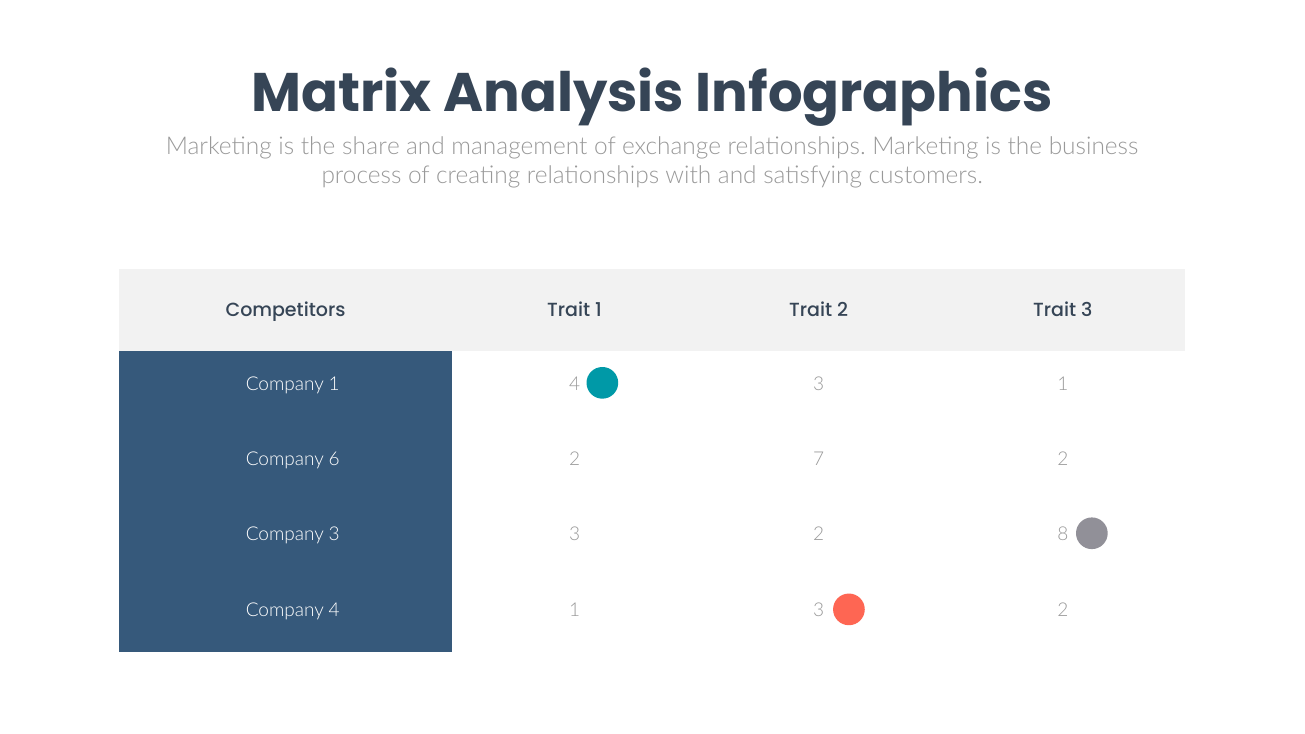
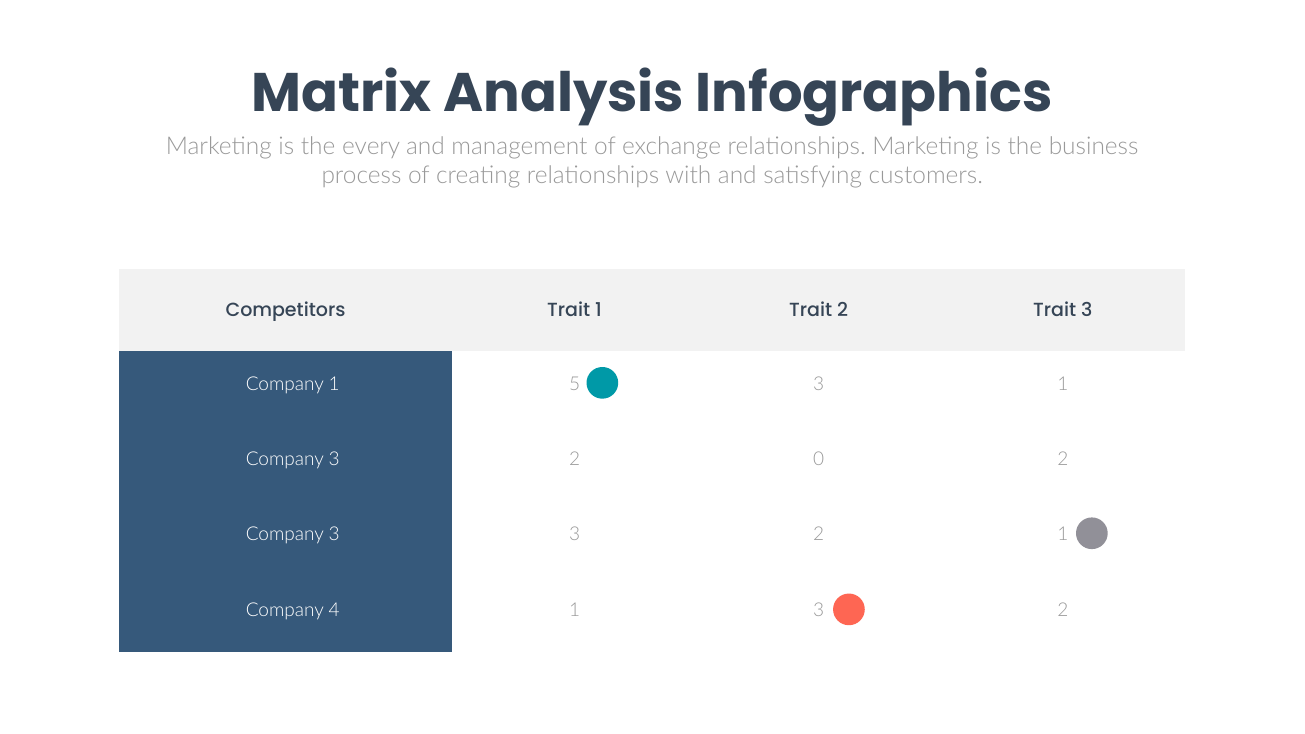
share: share -> every (371, 146)
1 4: 4 -> 5 (575, 385)
6: 6 -> 3 (334, 460)
7: 7 -> 0 (819, 460)
2 8: 8 -> 1 (1063, 535)
